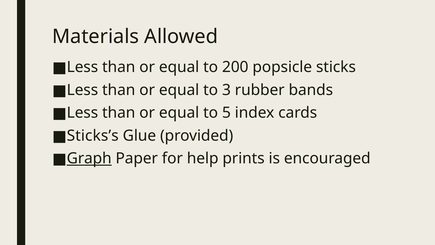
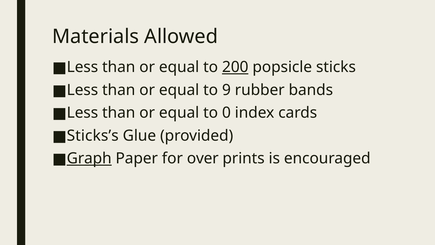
200 underline: none -> present (235, 67)
3: 3 -> 9 (226, 90)
5: 5 -> 0 (226, 113)
help: help -> over (203, 158)
